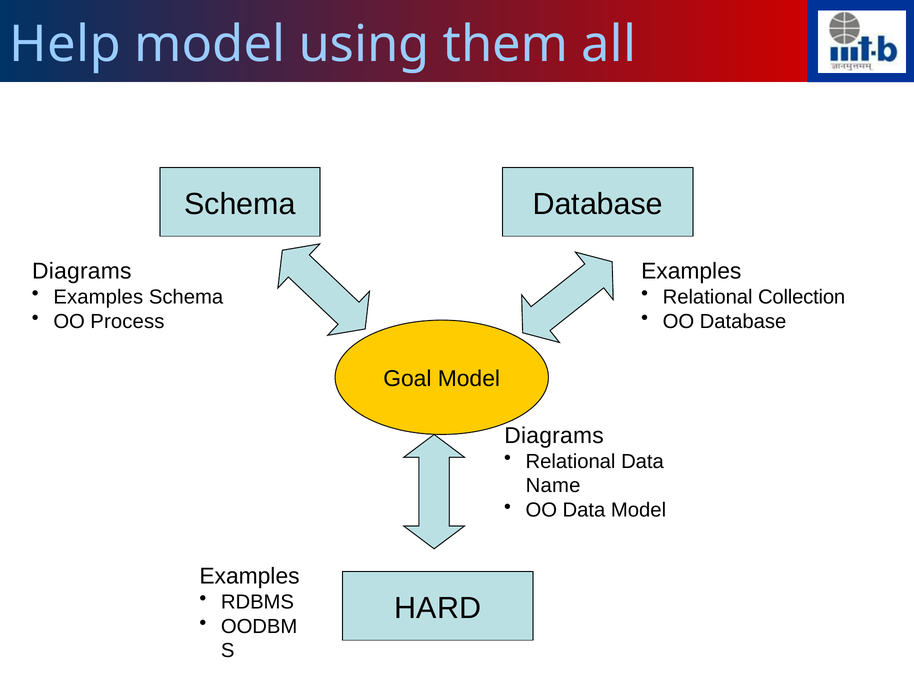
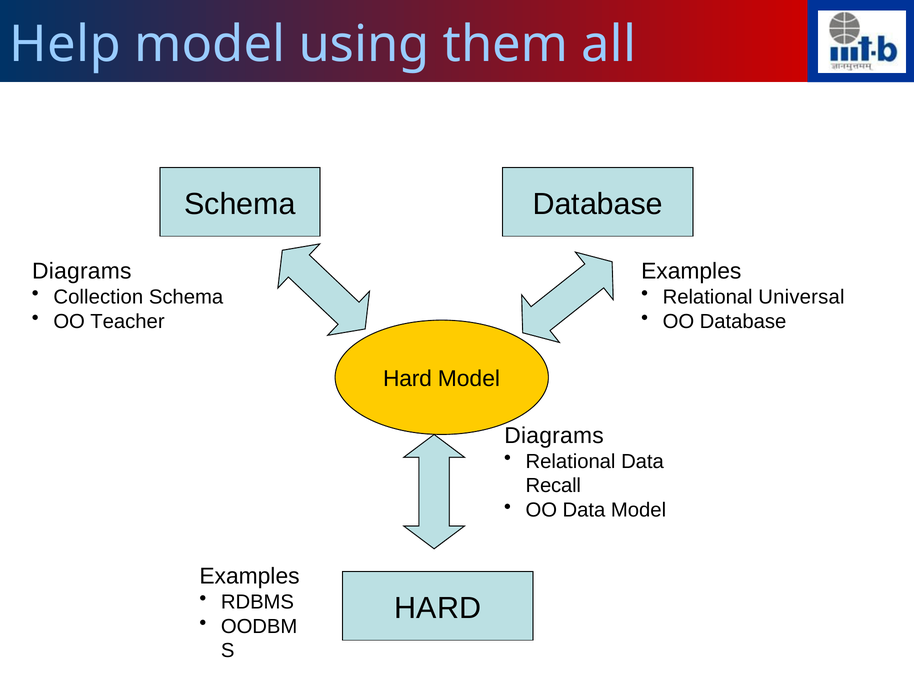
Examples: Examples -> Collection (98, 297)
Collection: Collection -> Universal (801, 297)
Process: Process -> Teacher (127, 321)
Goal: Goal -> Hard (408, 379)
Name: Name -> Recall (553, 485)
